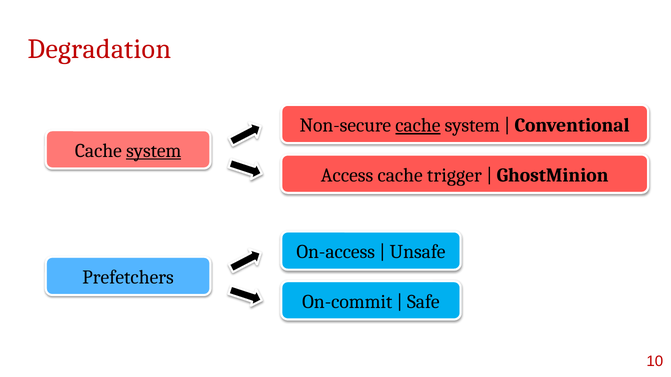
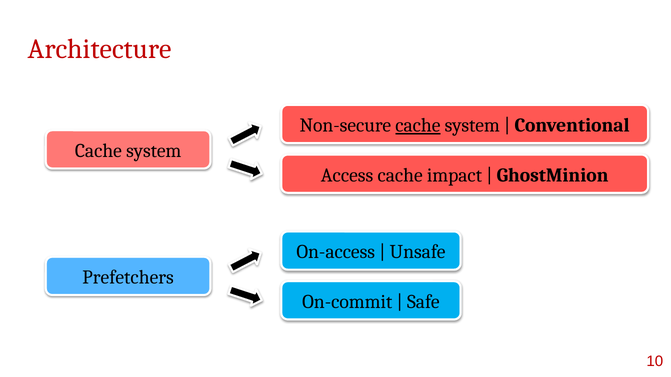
Degradation: Degradation -> Architecture (100, 49)
system underline: present -> none (154, 151)
trigger: trigger -> impact (454, 175)
